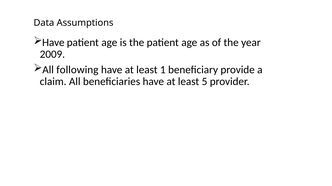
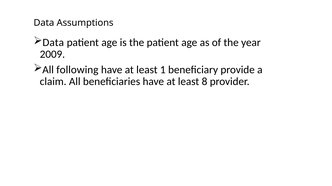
Have: Have -> Data (53, 43)
5: 5 -> 8 (205, 82)
